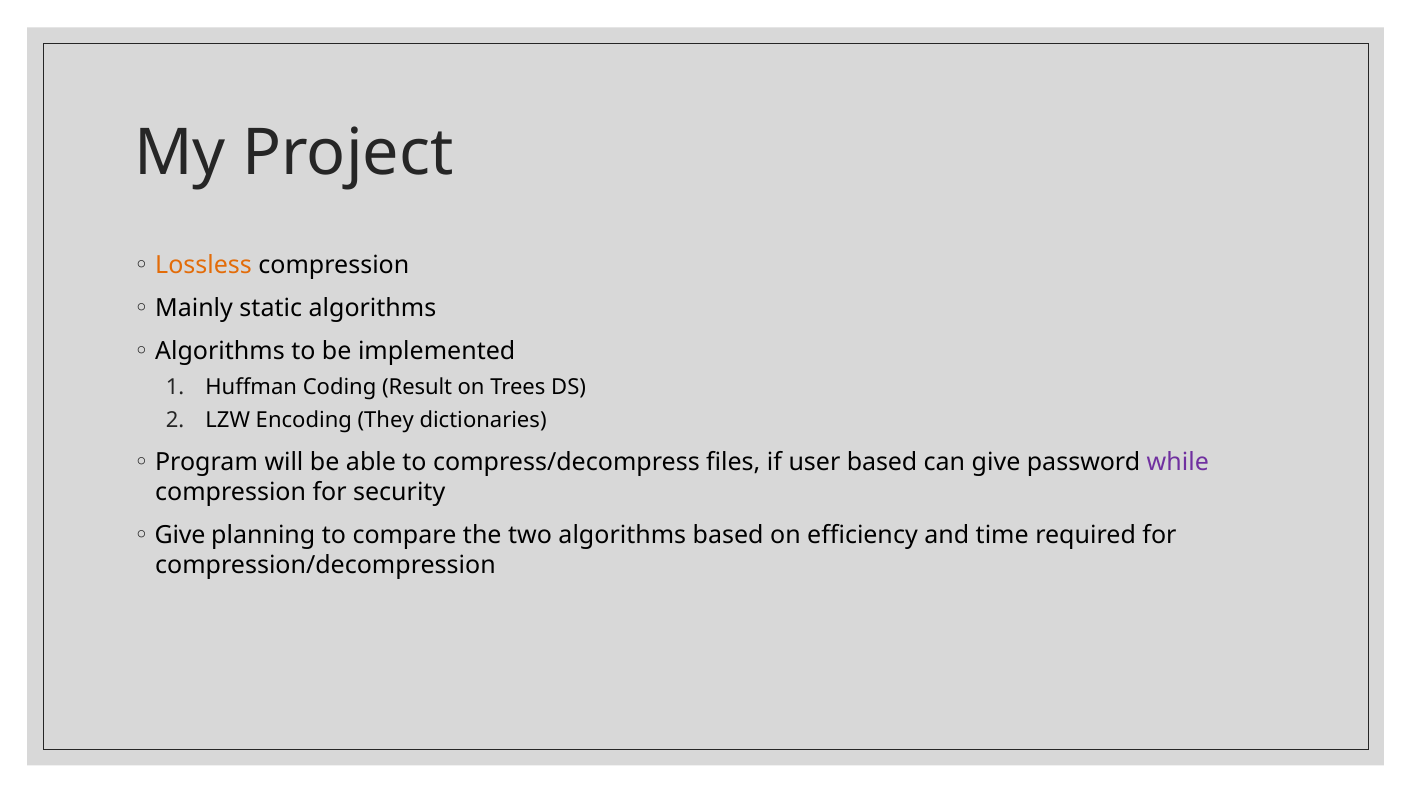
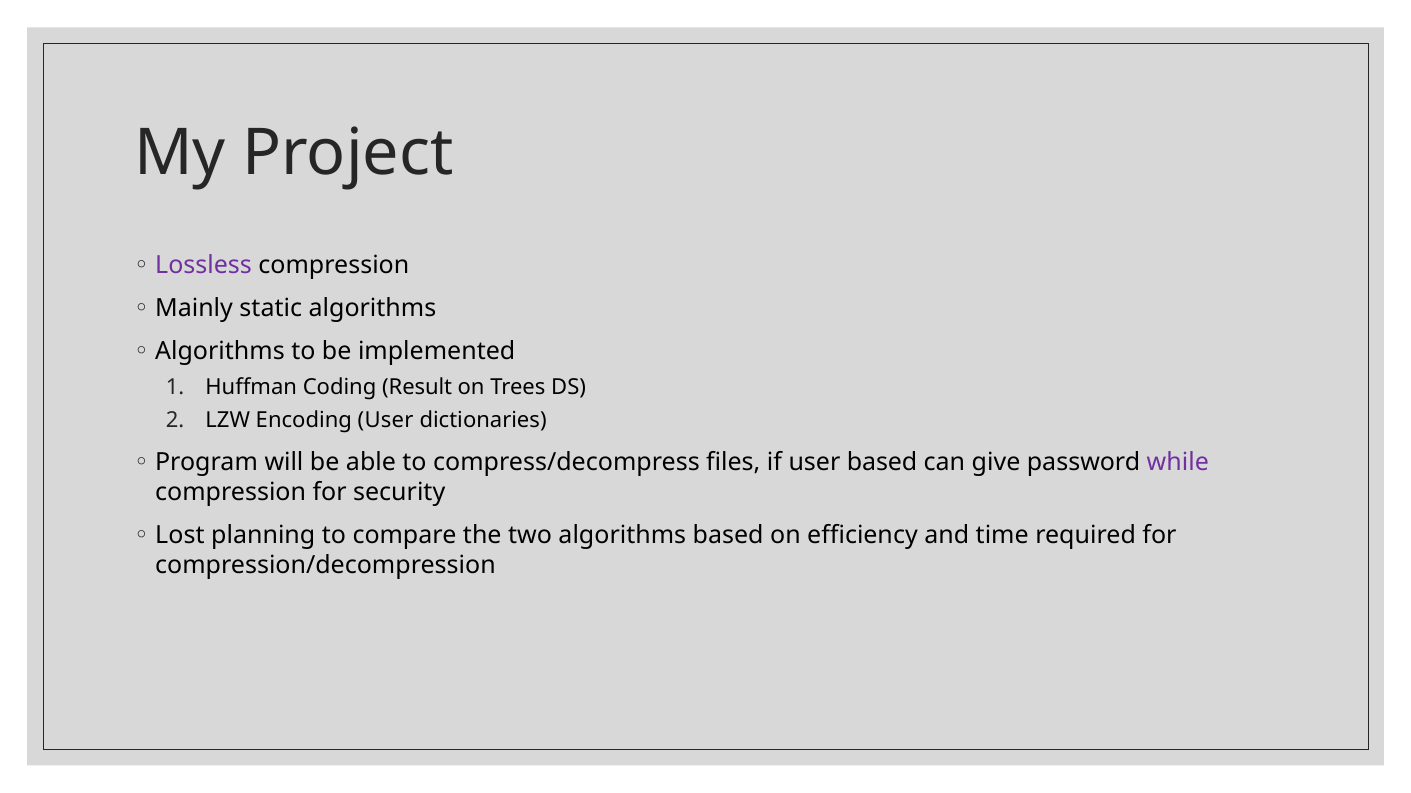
Lossless colour: orange -> purple (204, 265)
Encoding They: They -> User (386, 421)
Give: Give -> Lost (180, 536)
